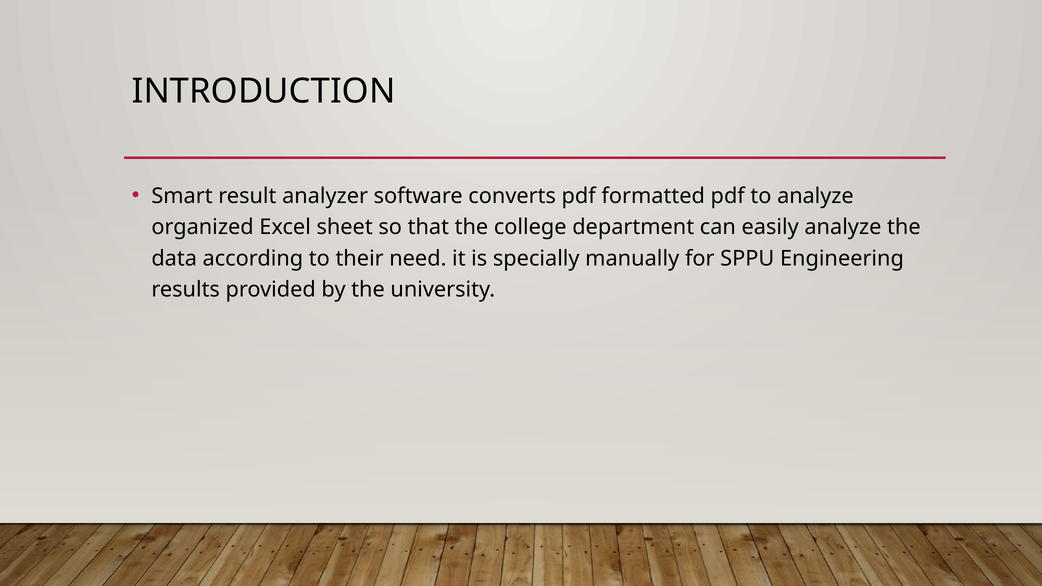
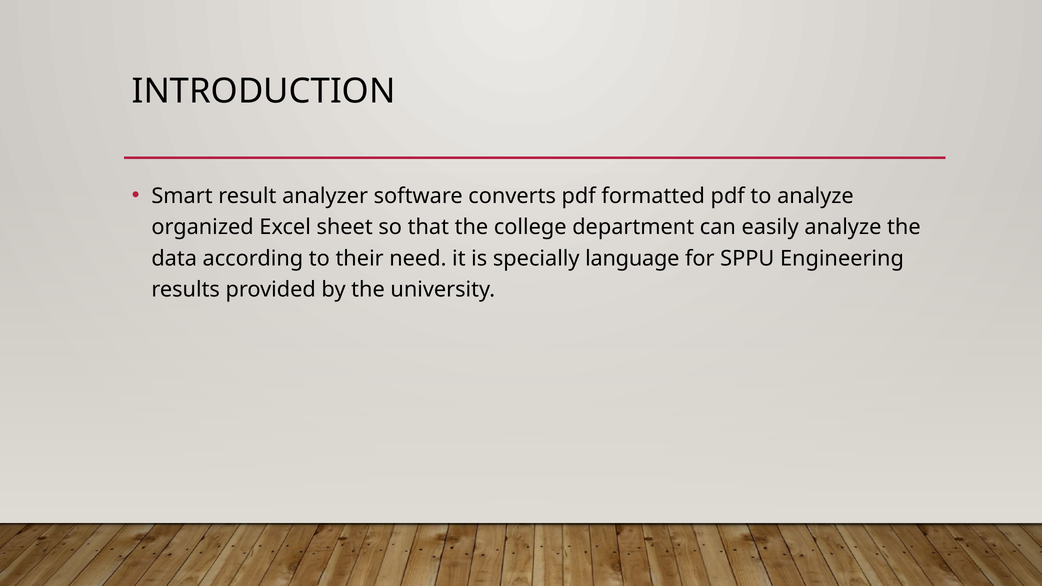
manually: manually -> language (632, 258)
